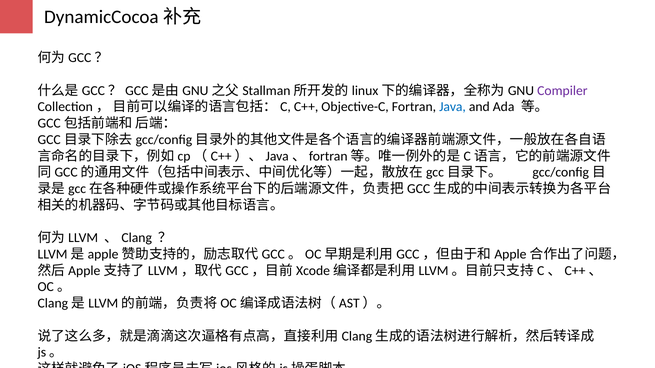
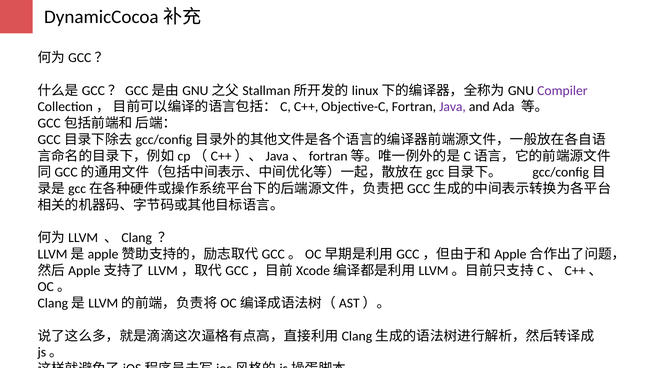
Java colour: blue -> purple (453, 107)
